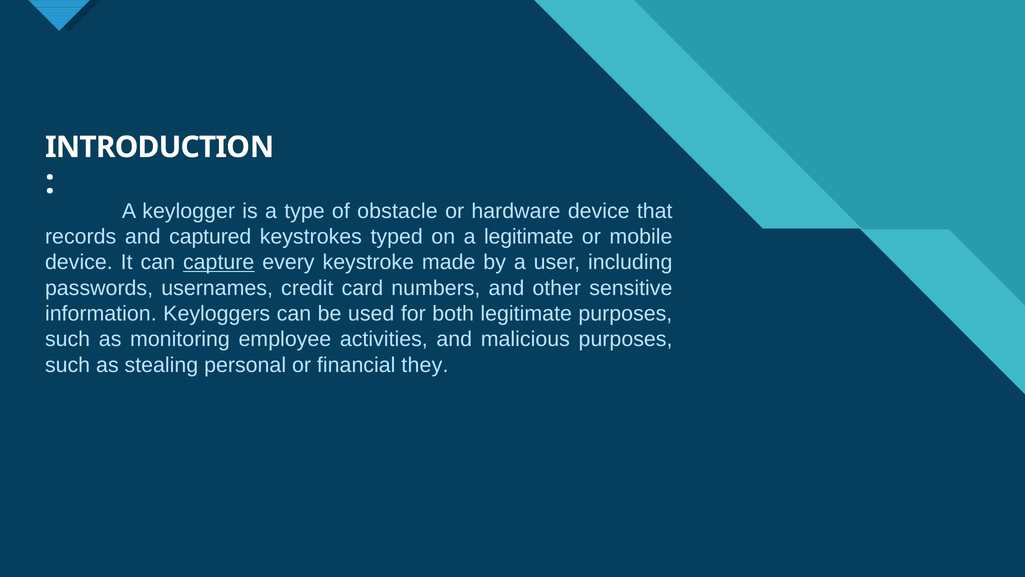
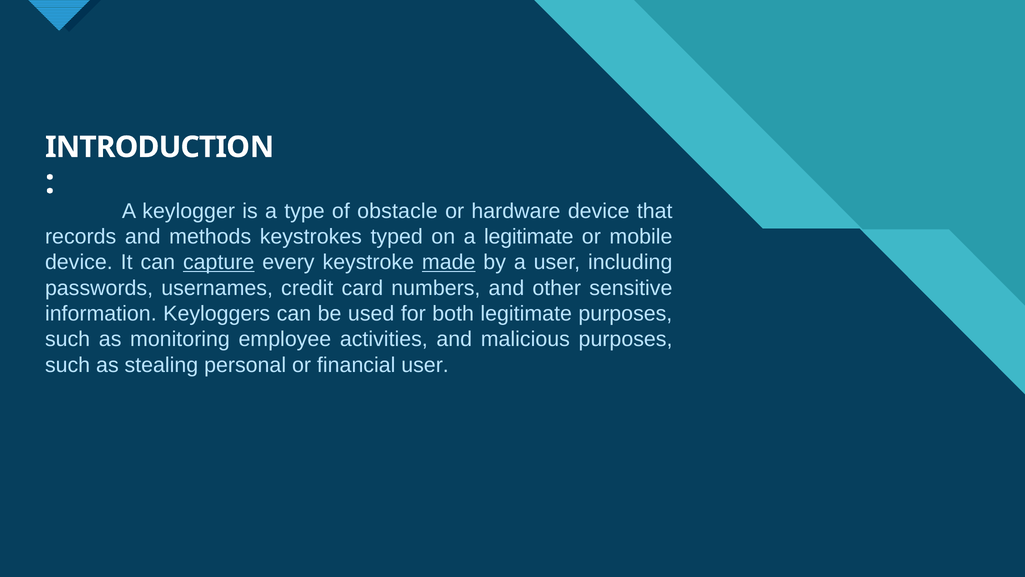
captured: captured -> methods (210, 237)
made underline: none -> present (449, 262)
financial they: they -> user (425, 365)
